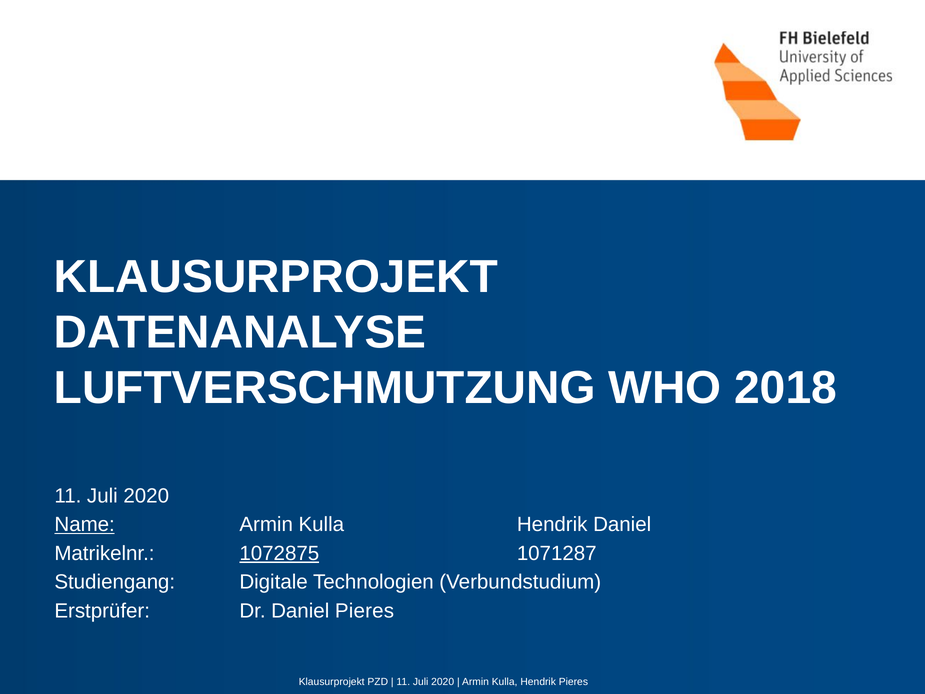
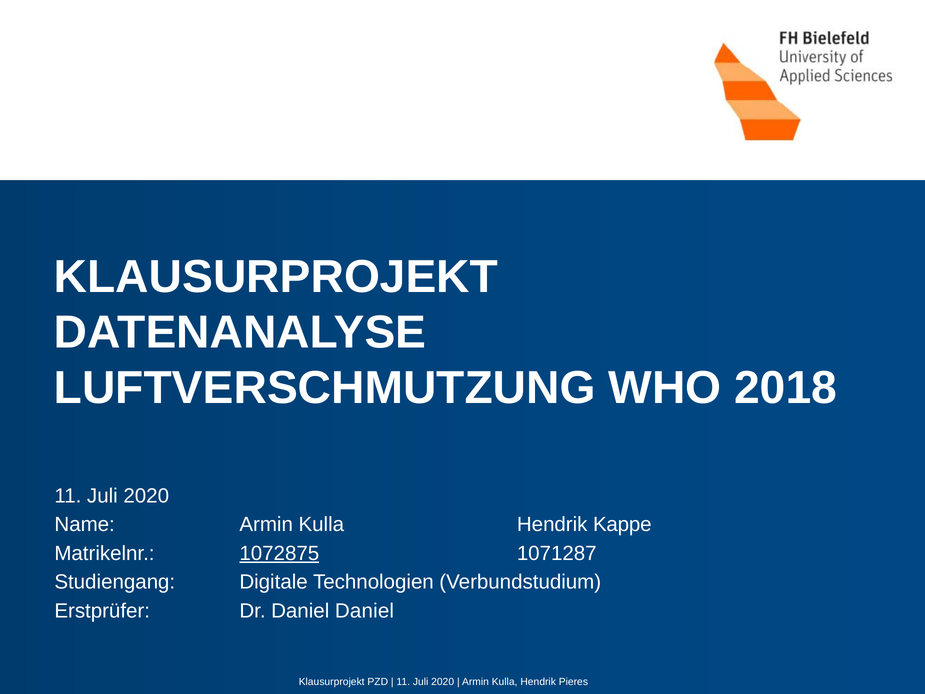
Name underline: present -> none (85, 524)
Hendrik Daniel: Daniel -> Kappe (622, 524)
Daniel Pieres: Pieres -> Daniel (364, 611)
